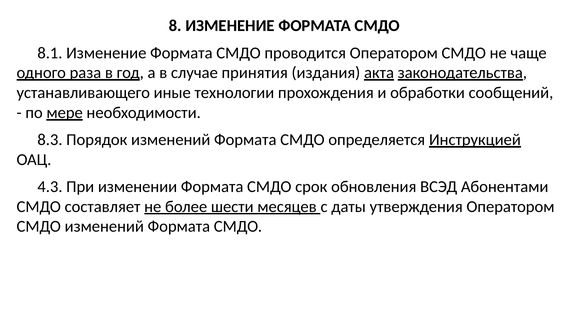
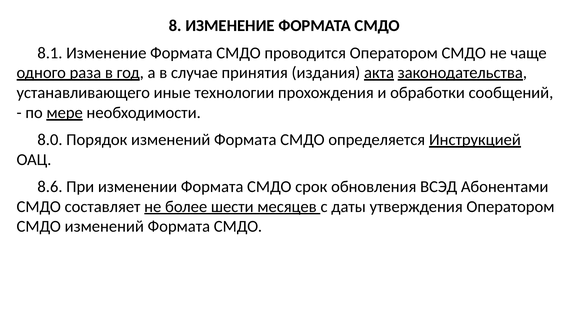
8.3: 8.3 -> 8.0 (50, 140)
4.3: 4.3 -> 8.6 (50, 187)
